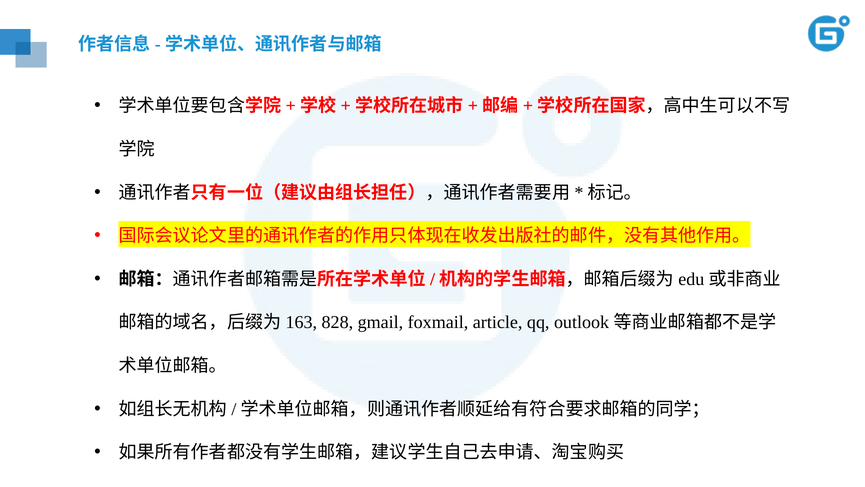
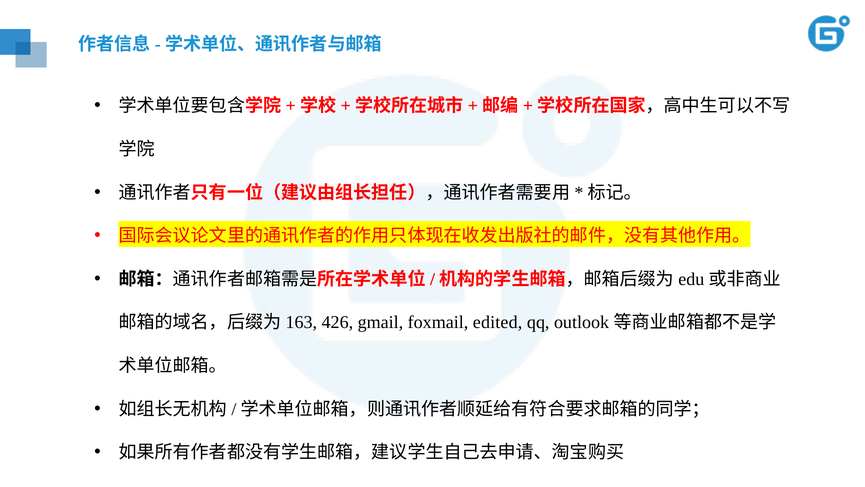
828: 828 -> 426 (337, 322)
article: article -> edited (498, 322)
